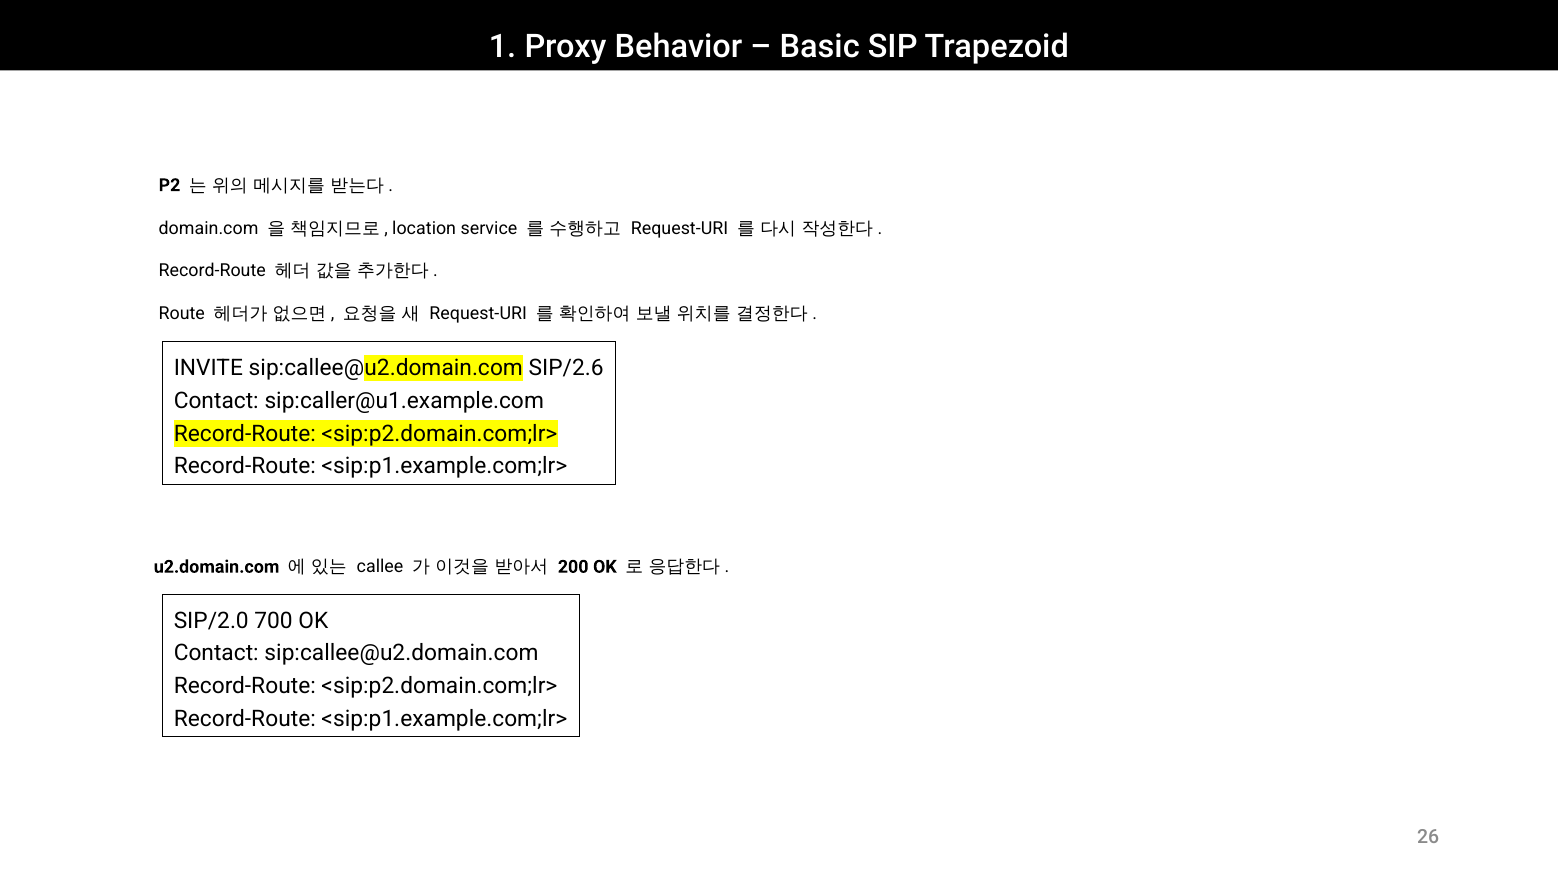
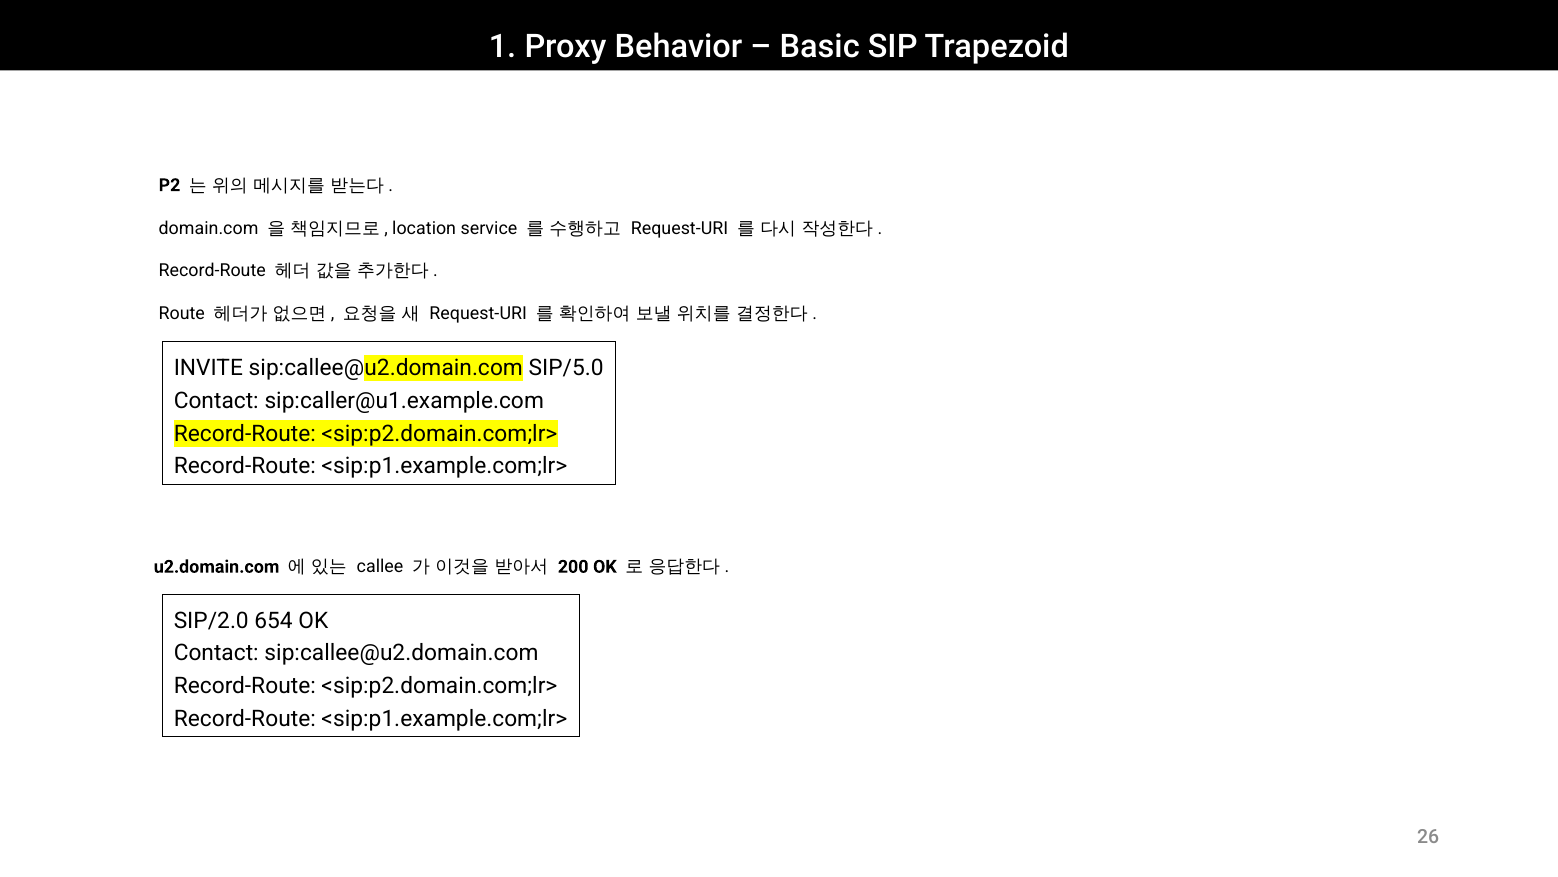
SIP/2.6: SIP/2.6 -> SIP/5.0 (566, 368)
700: 700 -> 654 (274, 620)
